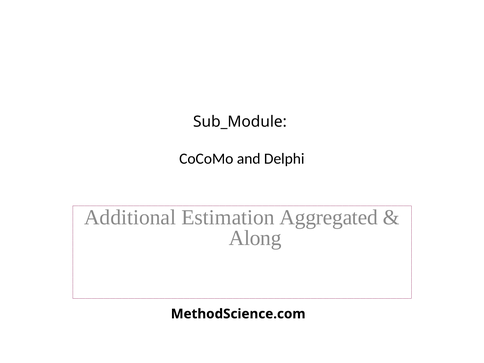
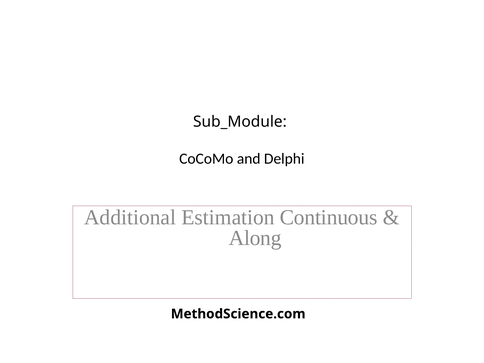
Aggregated: Aggregated -> Continuous (329, 218)
